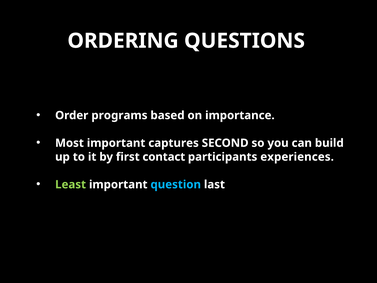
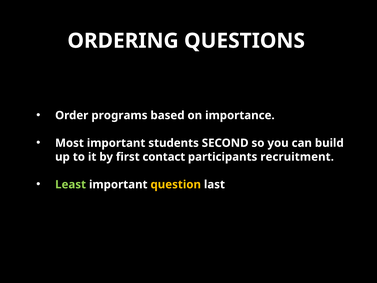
captures: captures -> students (174, 143)
experiences: experiences -> recruitment (297, 157)
question colour: light blue -> yellow (176, 184)
